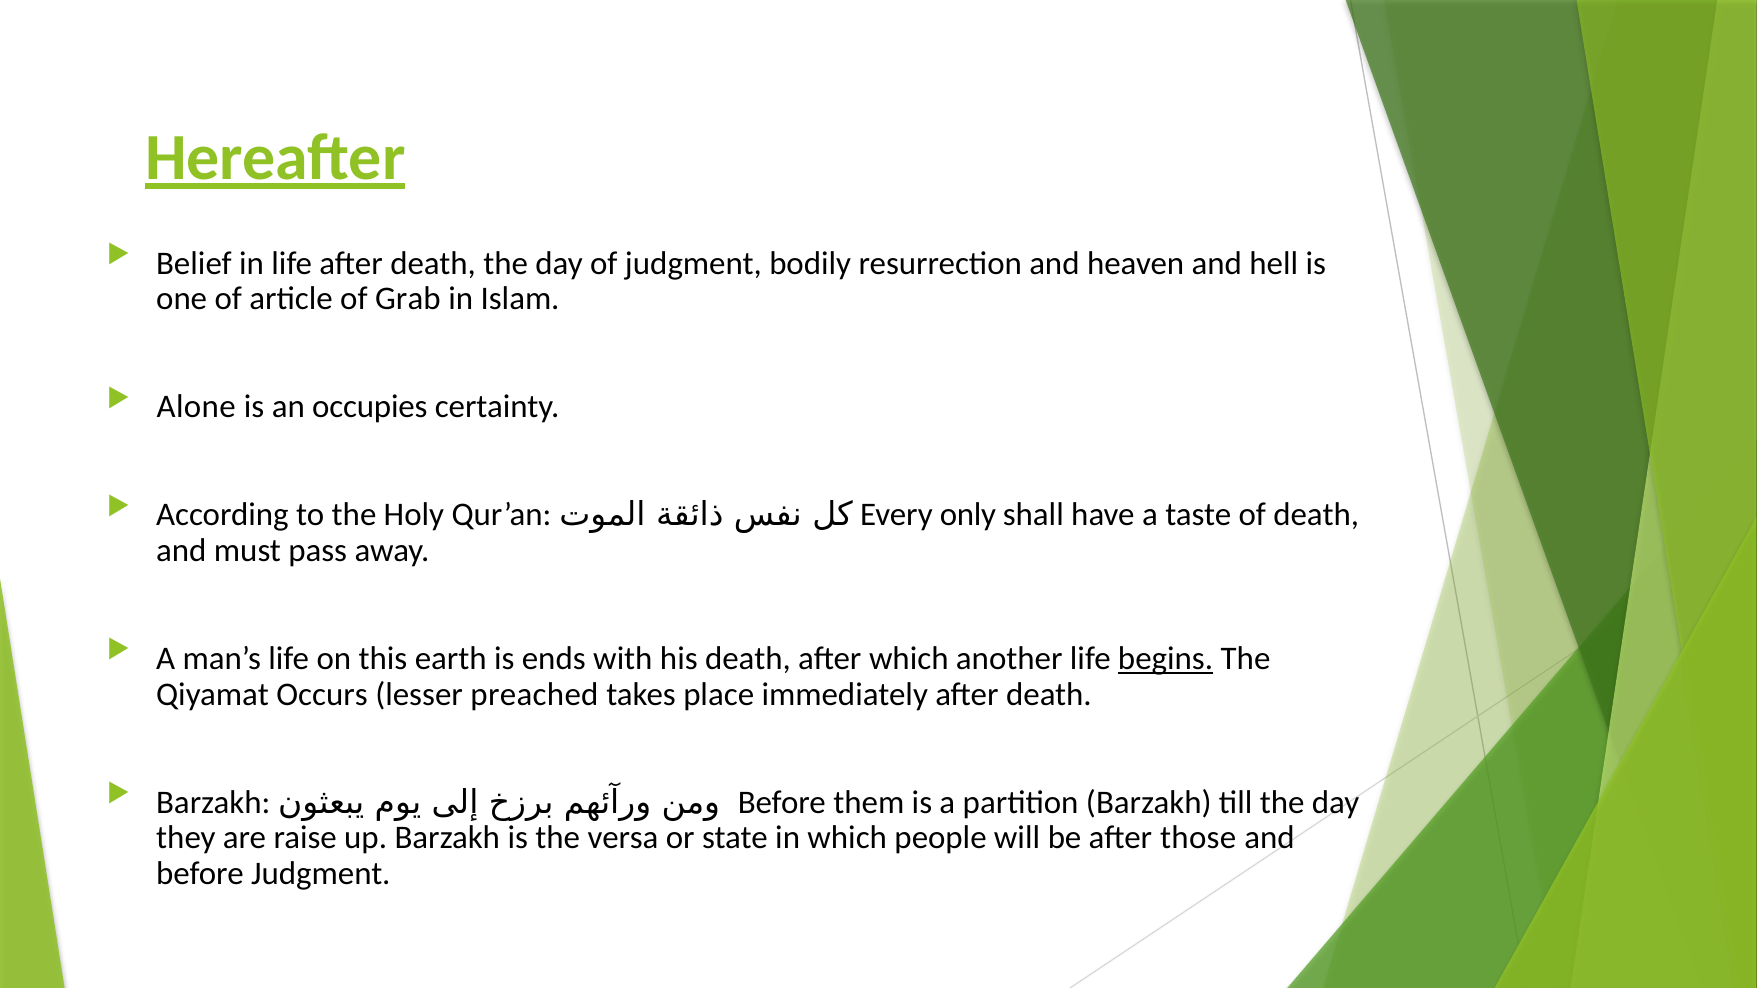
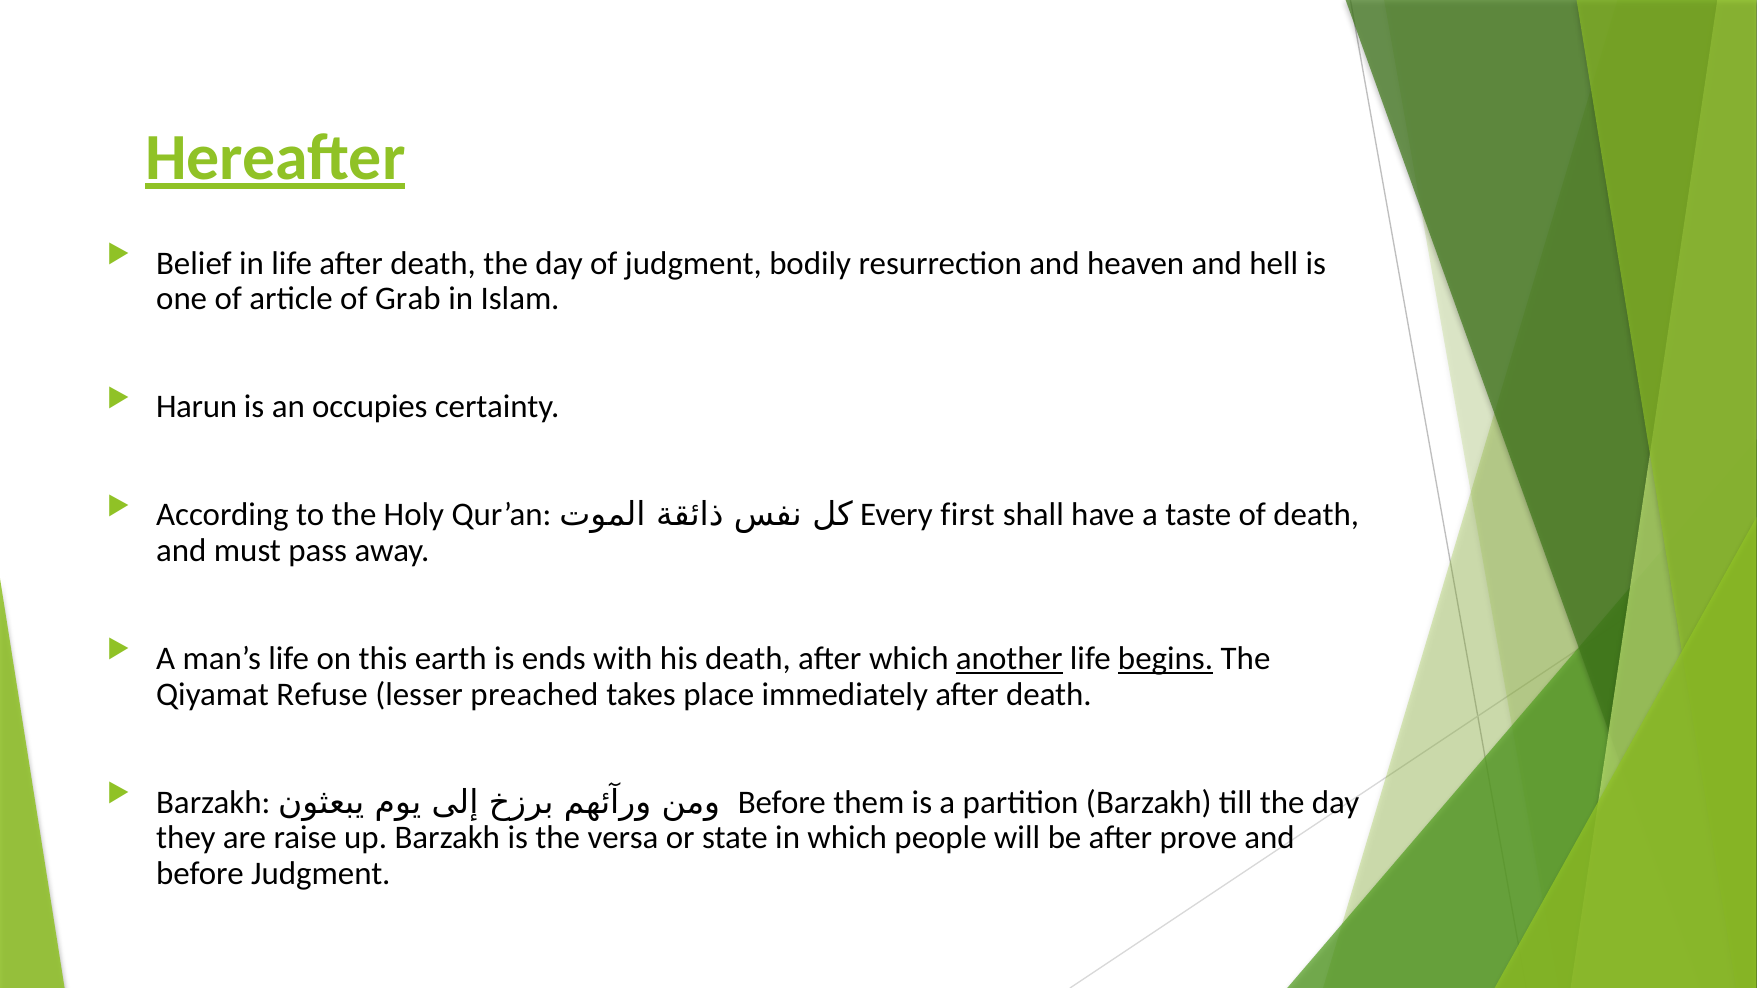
Alone: Alone -> Harun (197, 407)
only: only -> first (968, 515)
another underline: none -> present (1009, 659)
Occurs: Occurs -> Refuse (322, 694)
those: those -> prove (1198, 838)
